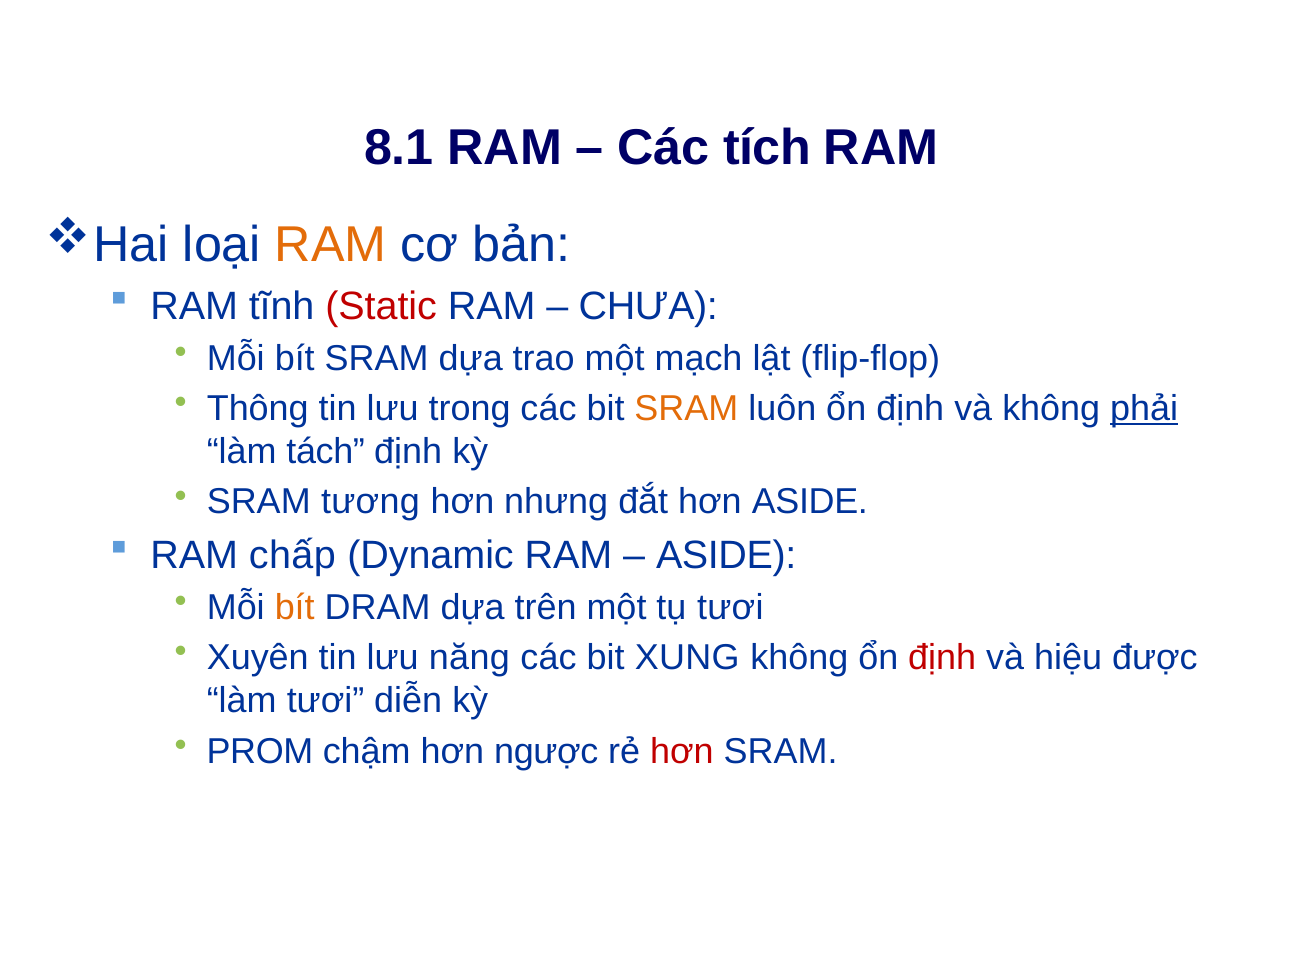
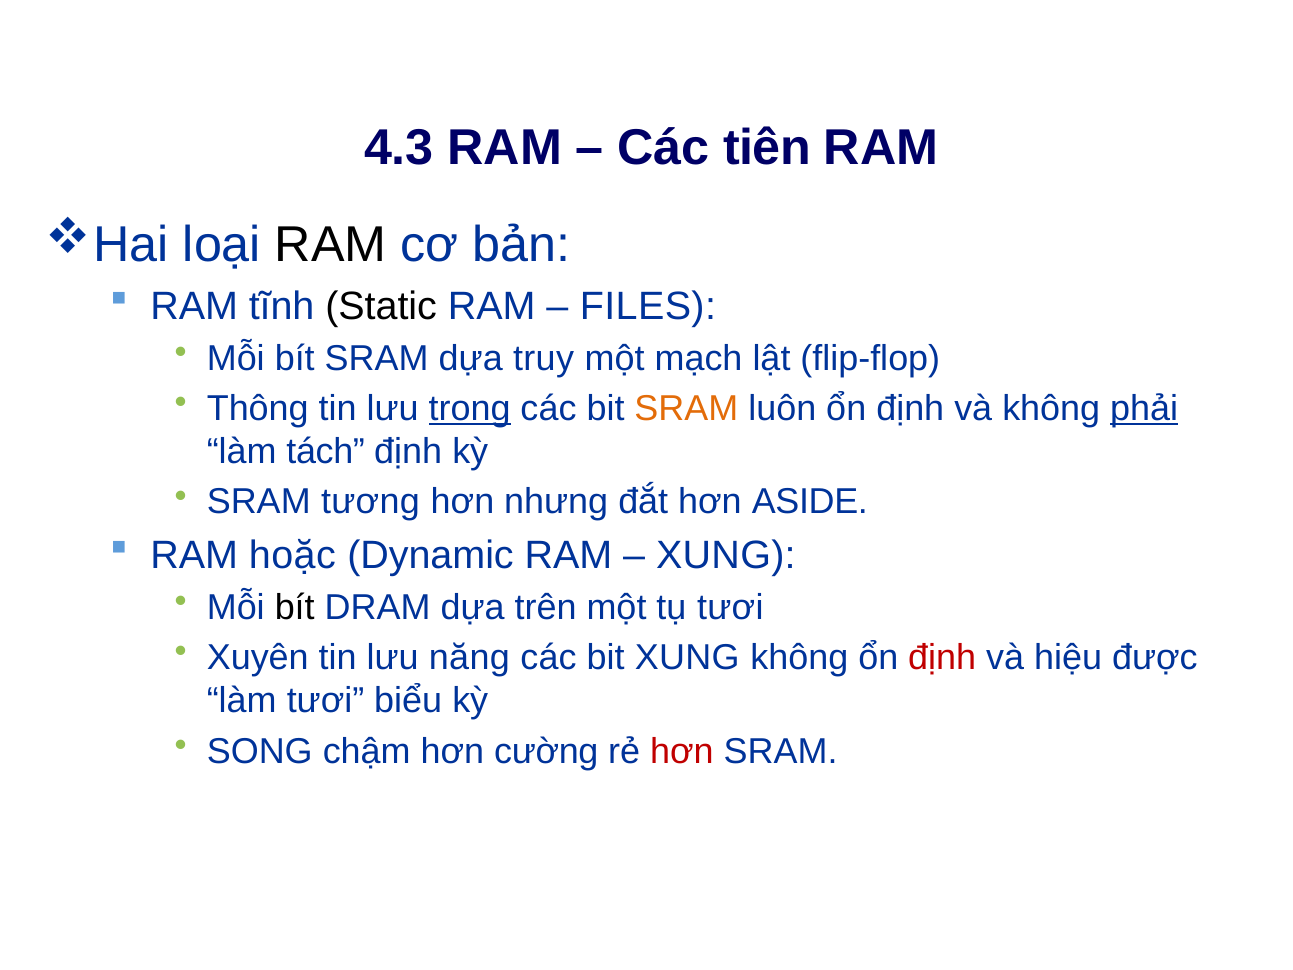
8.1: 8.1 -> 4.3 (399, 148)
tích: tích -> tiên (767, 148)
RAM colour: orange -> black (331, 245)
Static colour: red -> black (381, 306)
CHƯA: CHƯA -> FILES (648, 306)
trao: trao -> truy (543, 358)
trong underline: none -> present (470, 408)
chấp: chấp -> hoặc (292, 555)
ASIDE: ASIDE -> XUNG (726, 555)
bít colour: orange -> black (295, 607)
diễn: diễn -> biểu (408, 701)
PROM: PROM -> SONG (260, 751)
ngược: ngược -> cường (546, 751)
